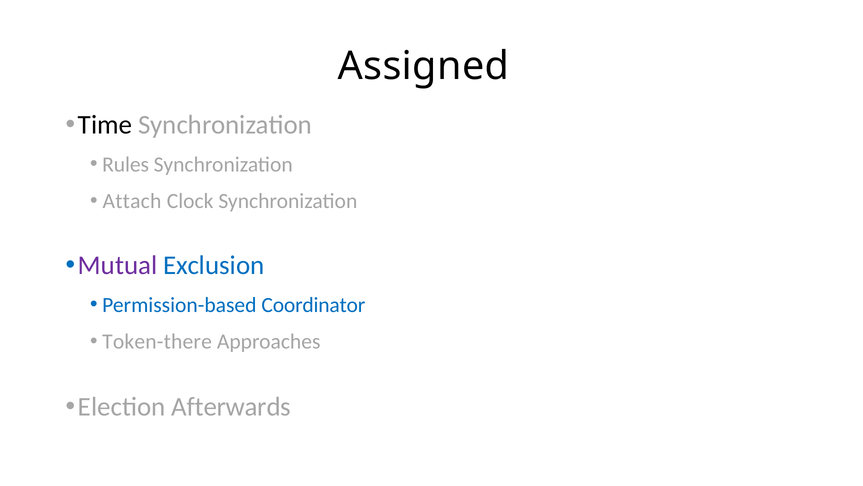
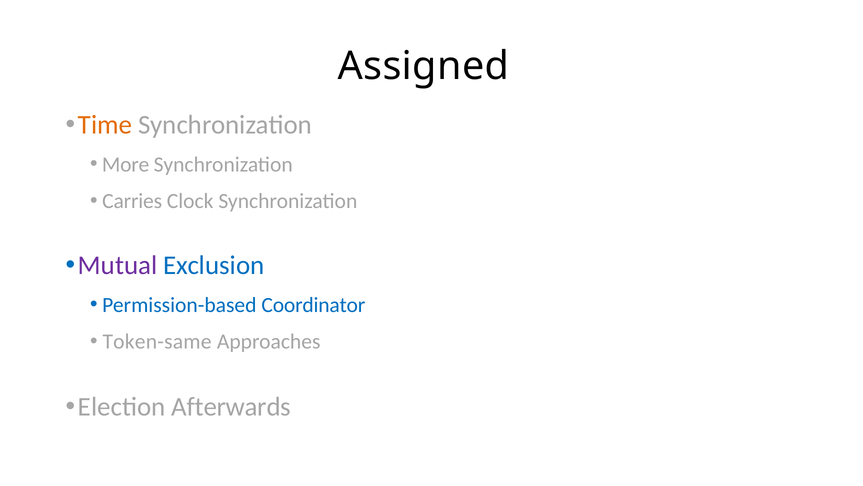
Time colour: black -> orange (105, 125)
Rules: Rules -> More (126, 164)
Attach: Attach -> Carries (132, 201)
Token-there: Token-there -> Token-same (157, 341)
